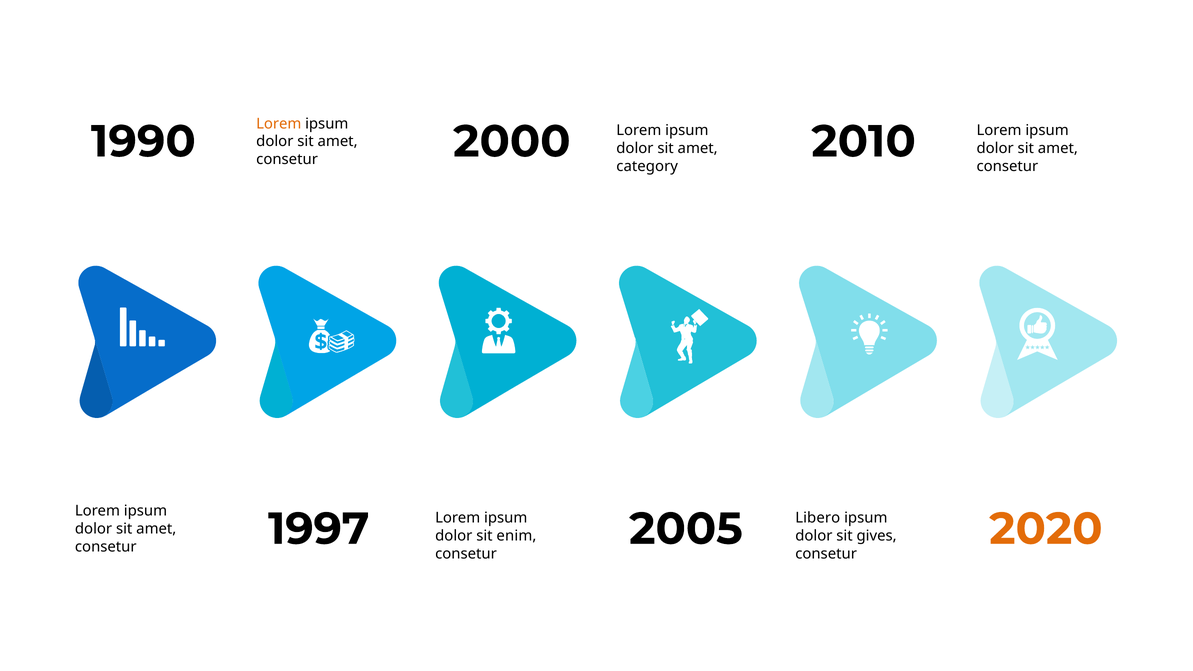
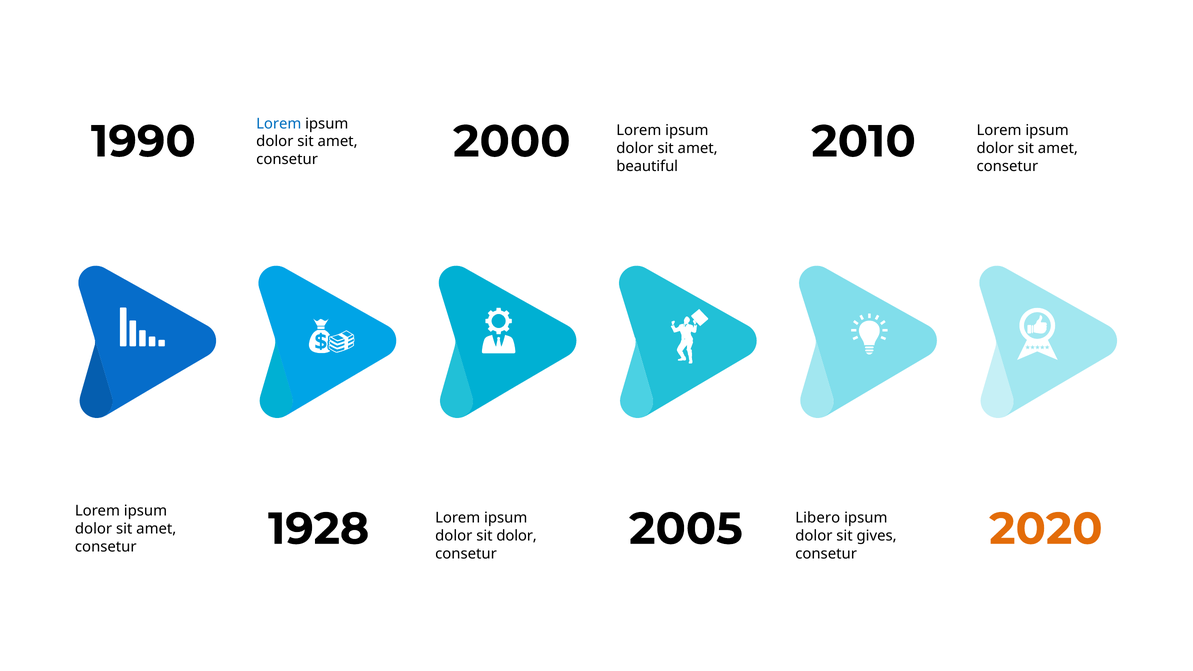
Lorem colour: orange -> blue (279, 124)
category: category -> beautiful (647, 166)
1997: 1997 -> 1928 (319, 529)
sit enim: enim -> dolor (517, 536)
